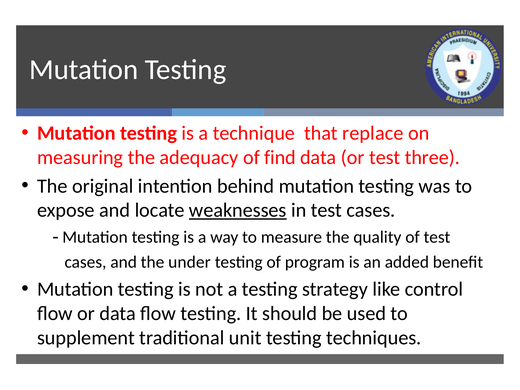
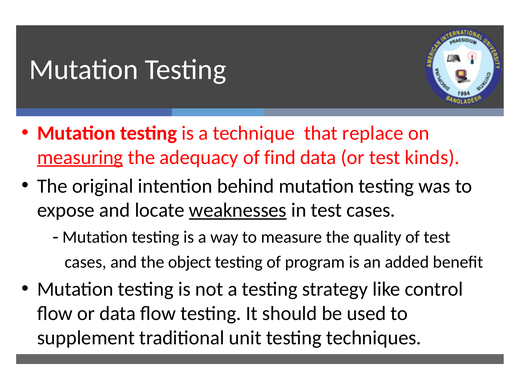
measuring underline: none -> present (80, 157)
three: three -> kinds (432, 157)
under: under -> object (190, 262)
